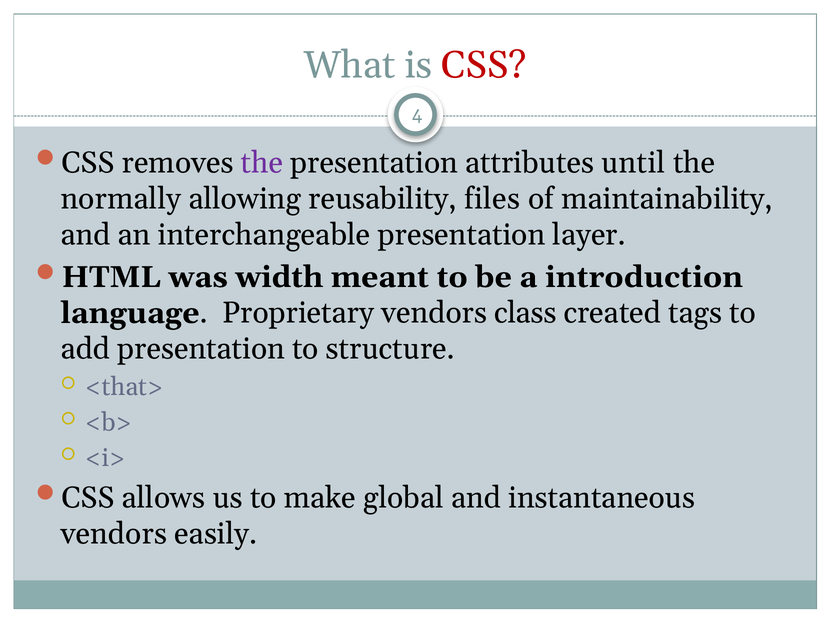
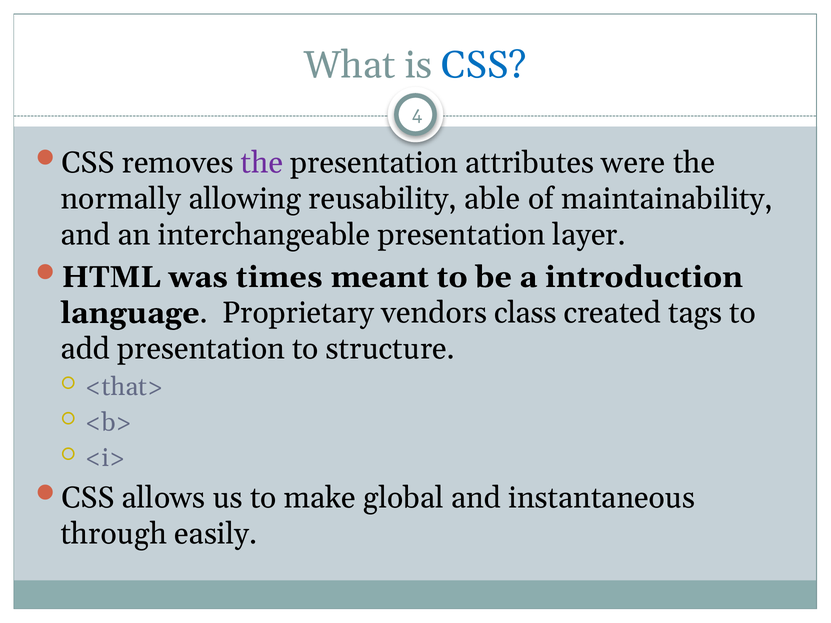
CSS colour: red -> blue (484, 65)
until: until -> were (633, 163)
files: files -> able (492, 199)
width: width -> times (279, 277)
vendors: vendors -> through (114, 534)
